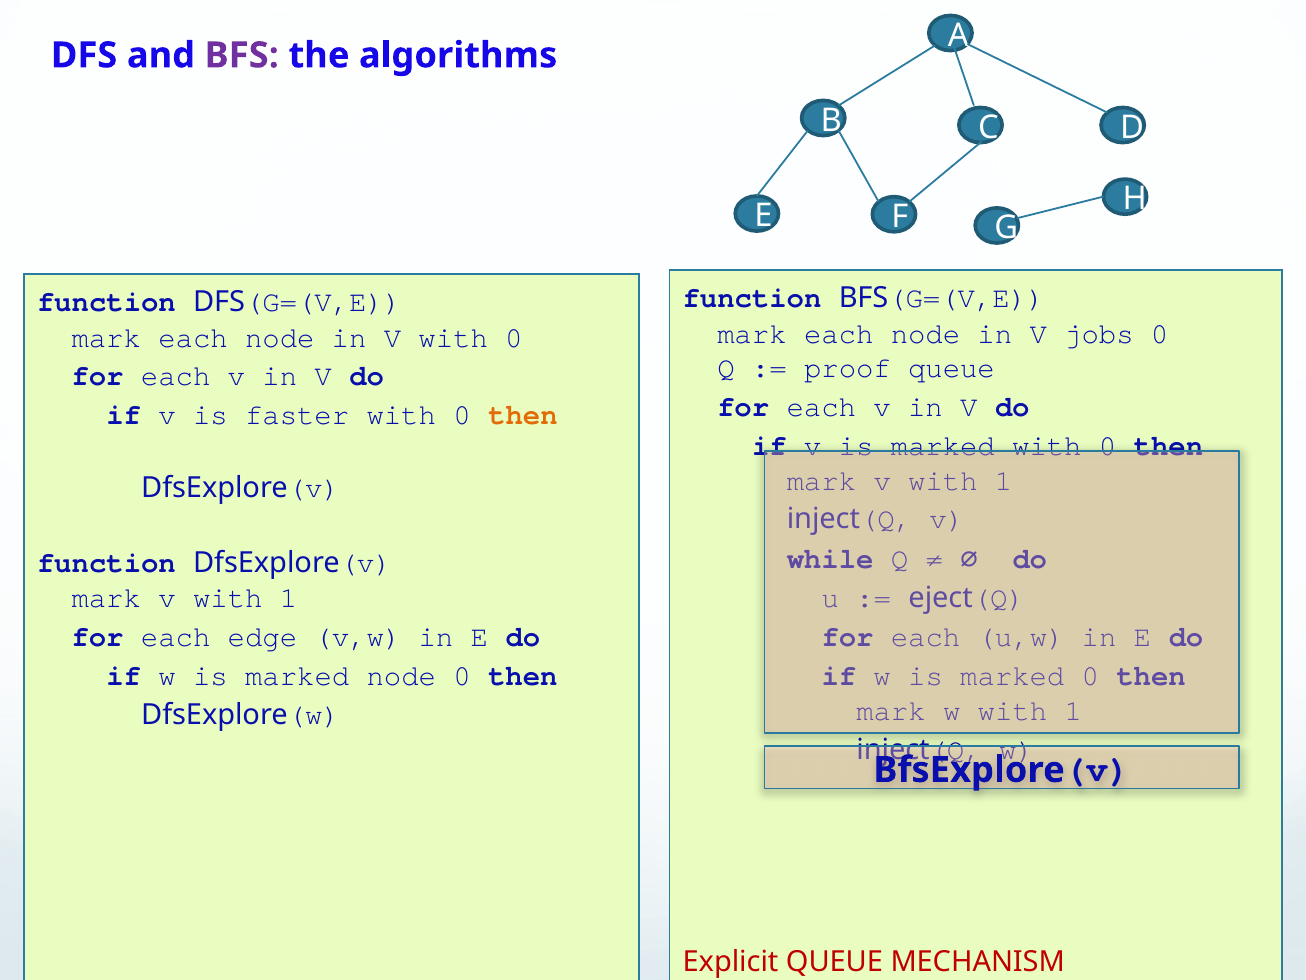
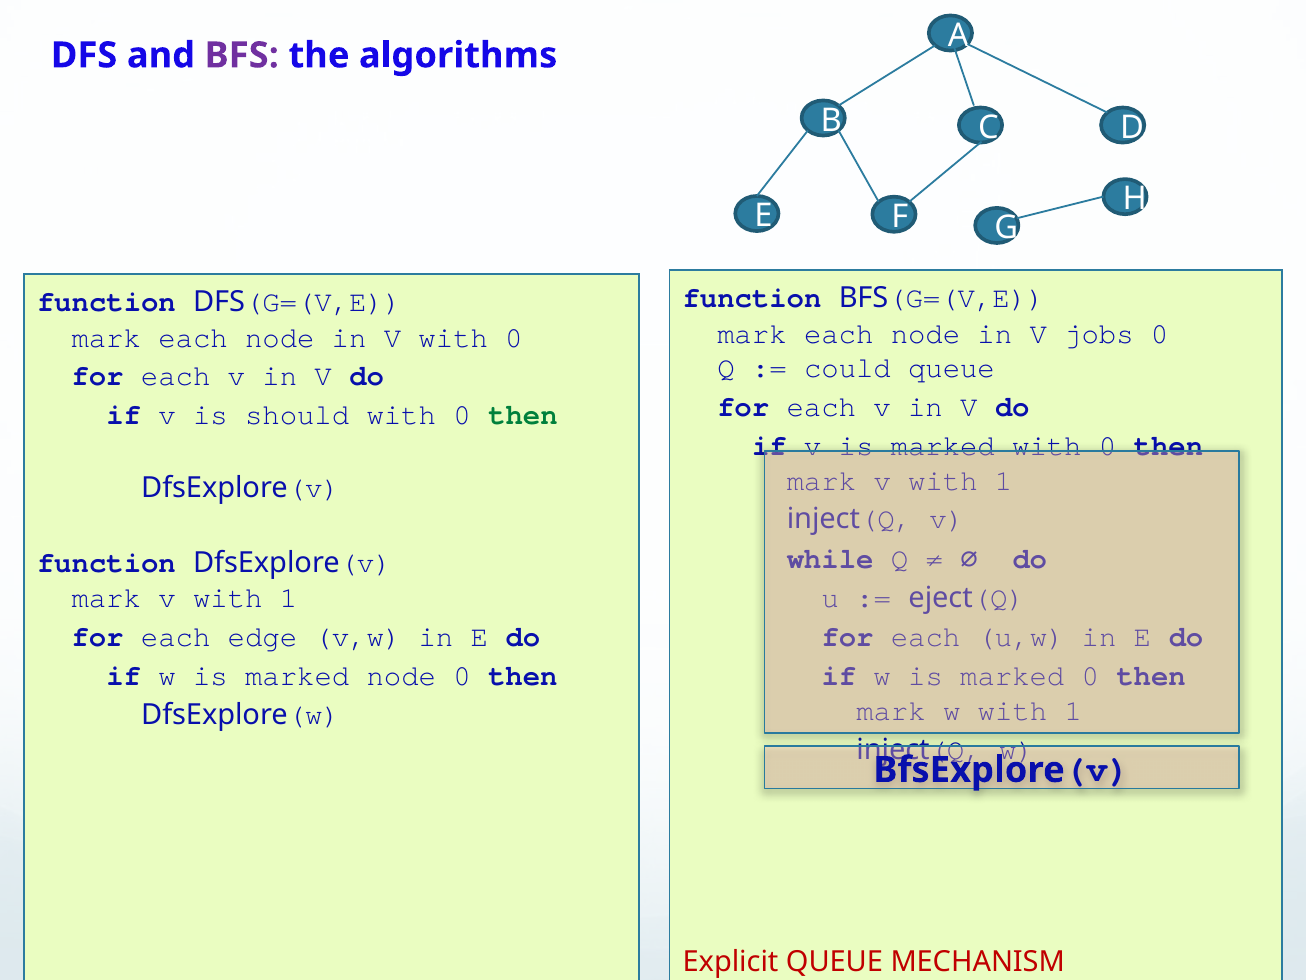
proof: proof -> could (847, 368)
faster: faster -> should (297, 415)
then colour: orange -> green (523, 415)
